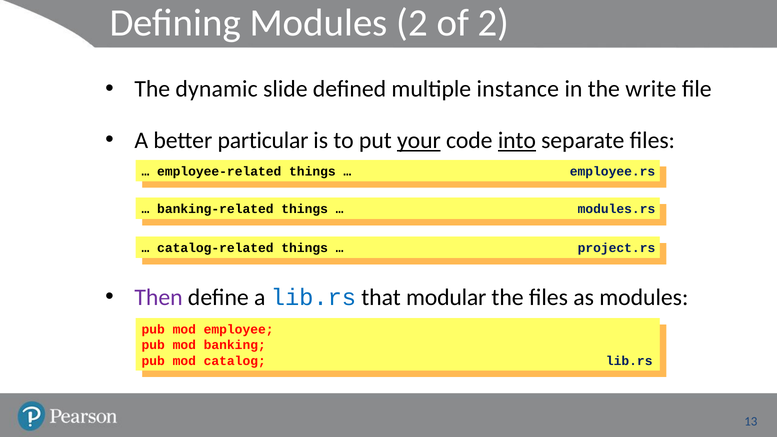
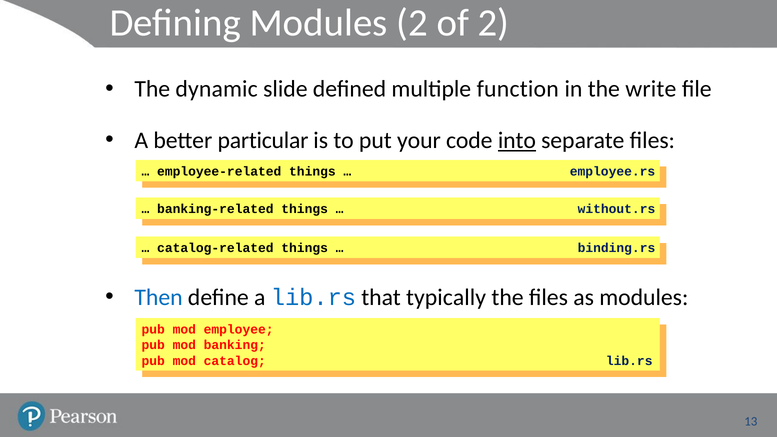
instance: instance -> function (518, 89)
your underline: present -> none (419, 140)
modules.rs: modules.rs -> without.rs (616, 209)
project.rs: project.rs -> binding.rs (616, 248)
Then colour: purple -> blue (159, 297)
modular: modular -> typically (446, 297)
